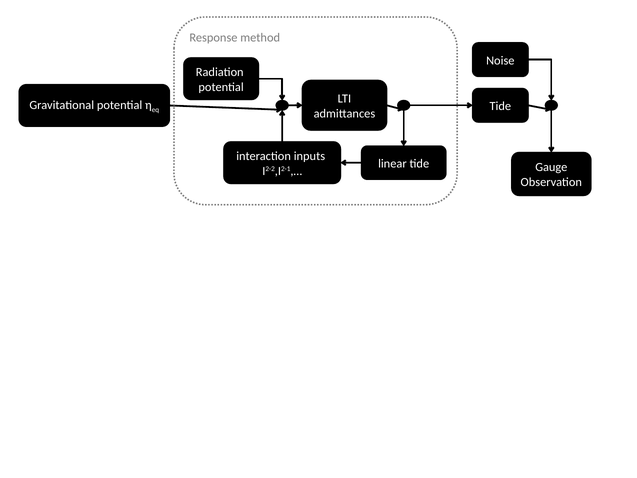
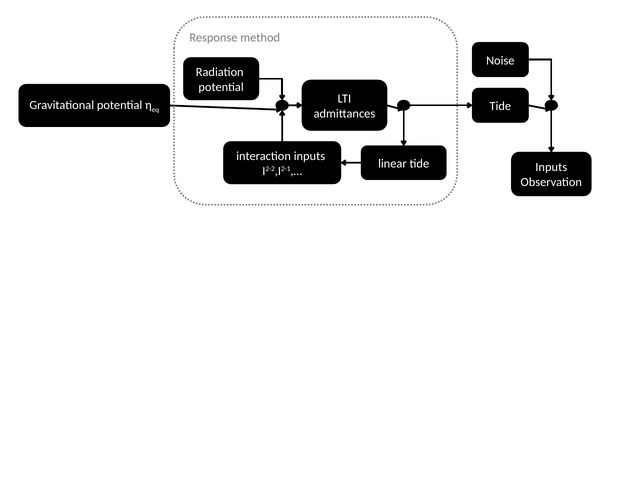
tide Gauge: Gauge -> Inputs (551, 167)
